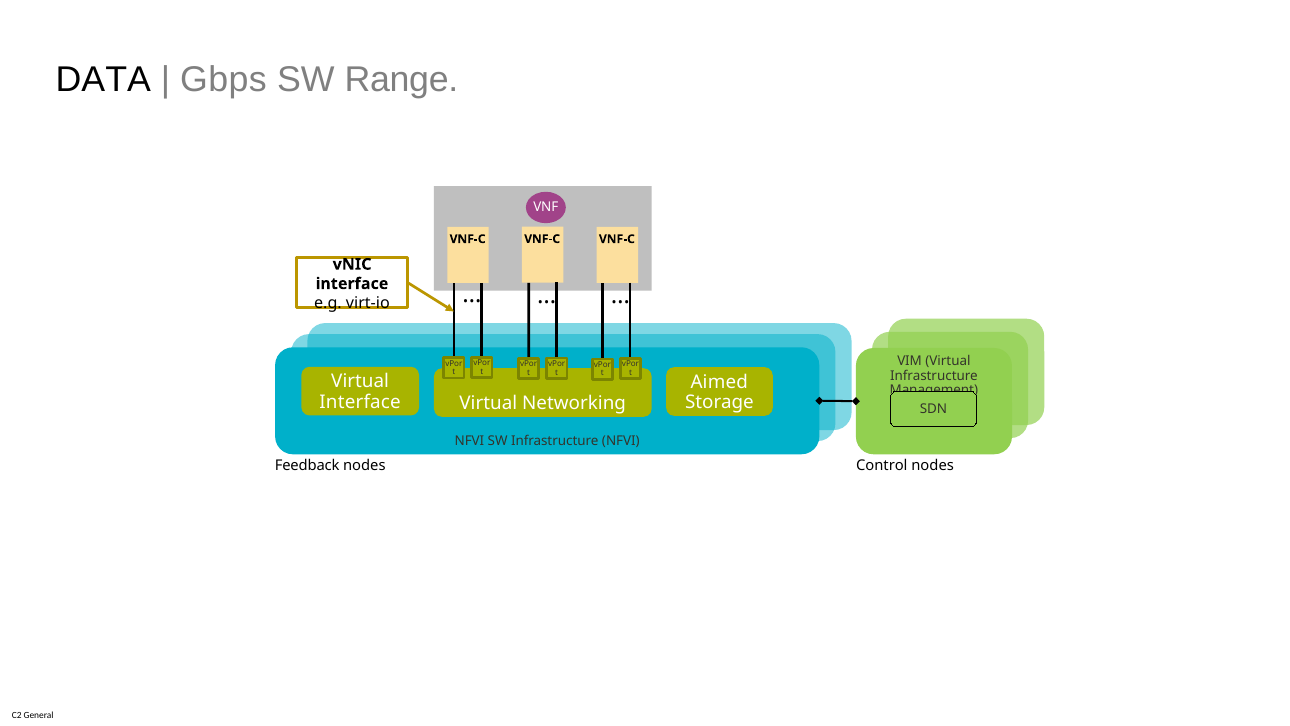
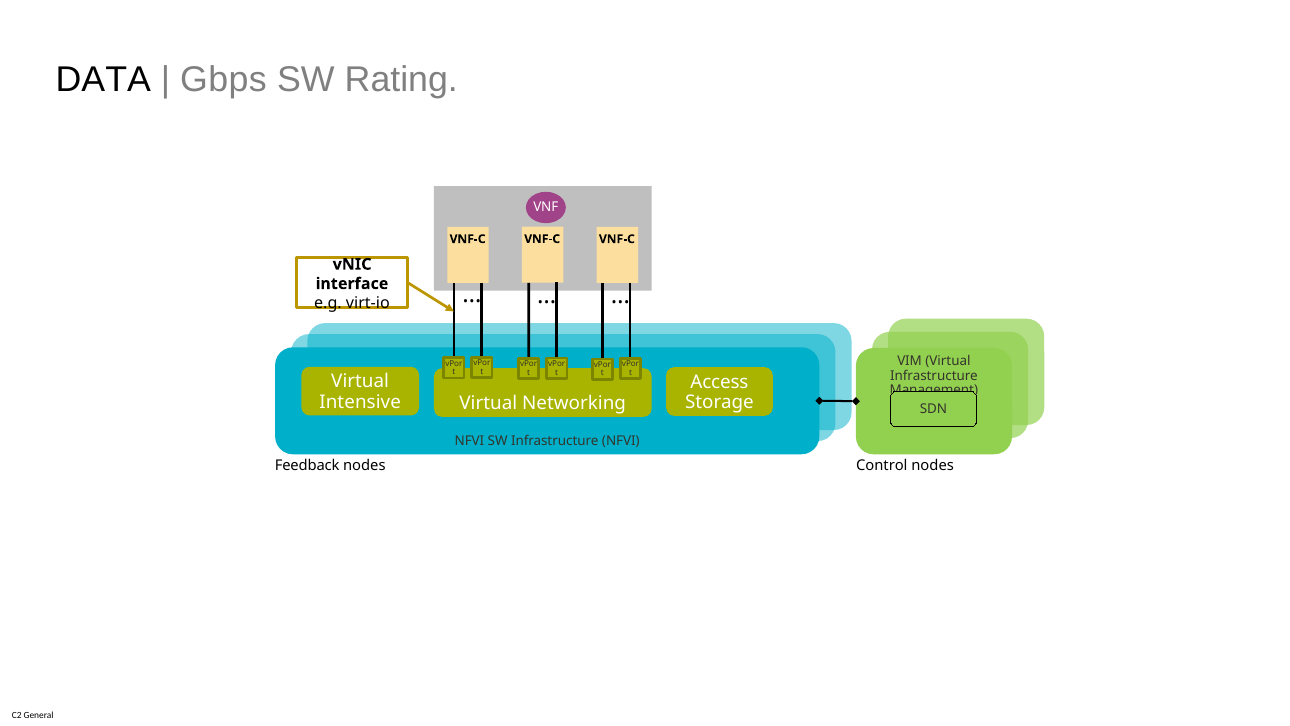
Range: Range -> Rating (401, 80)
Aimed: Aimed -> Access (719, 382)
Interface: Interface -> Intensive (360, 402)
